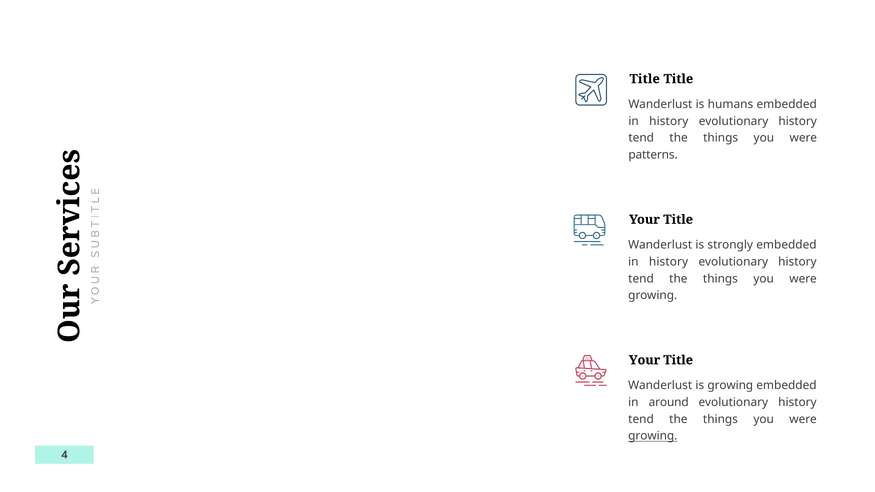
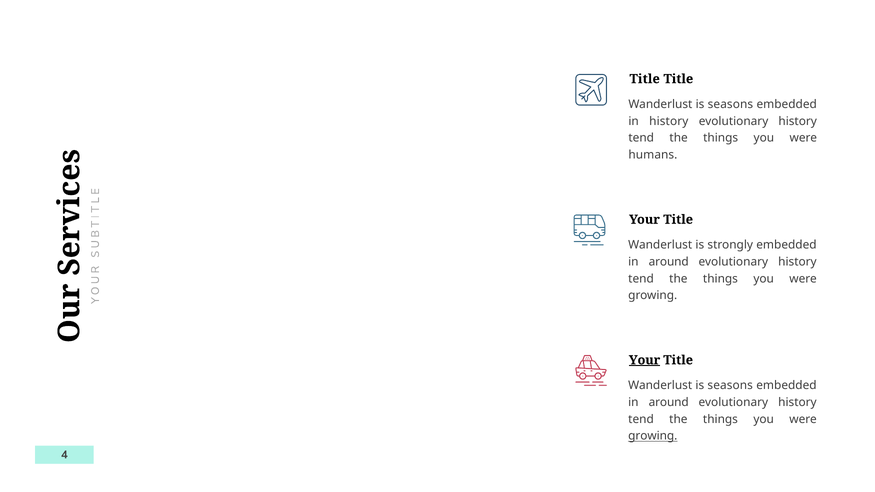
humans: humans -> seasons (730, 104)
patterns: patterns -> humans (653, 155)
history: history -> around (669, 262)
Your underline: none -> present (645, 360)
growing: growing -> seasons (730, 386)
